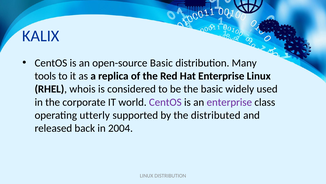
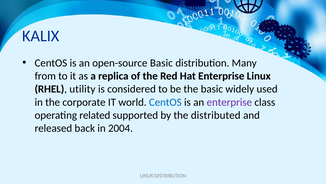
tools: tools -> from (45, 76)
whois: whois -> utility (82, 89)
CentOS colour: purple -> blue (165, 102)
utterly: utterly -> related (95, 115)
